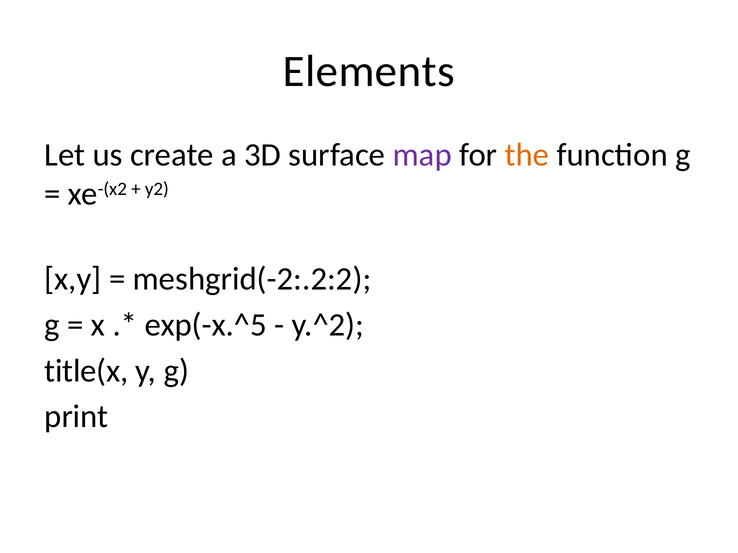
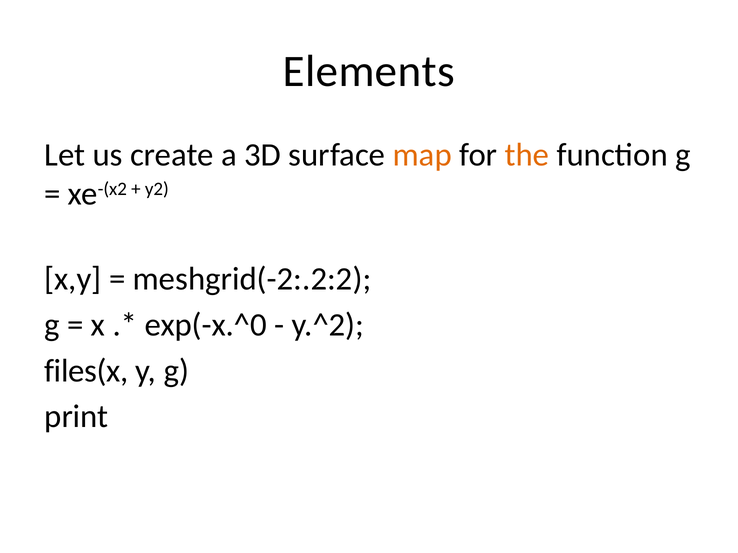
map colour: purple -> orange (422, 155)
exp(-x.^5: exp(-x.^5 -> exp(-x.^0 (206, 325)
title(x: title(x -> files(x (86, 371)
